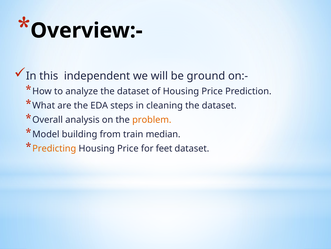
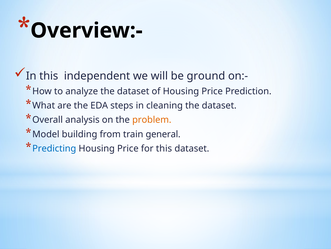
median: median -> general (163, 134)
Predicting colour: orange -> blue (54, 148)
for feet: feet -> this (164, 148)
